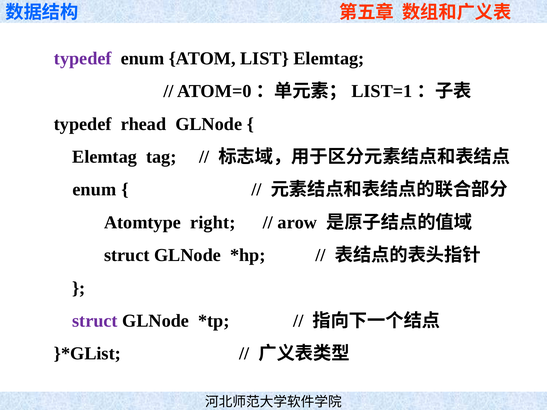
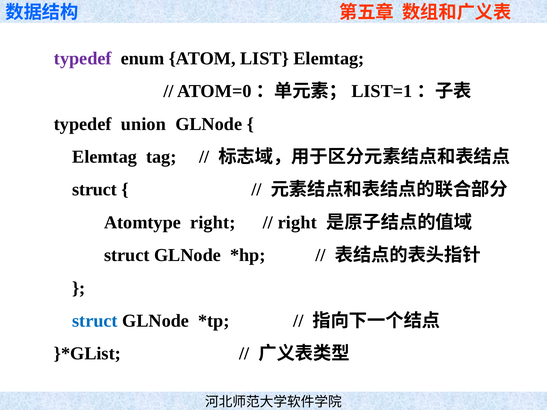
rhead: rhead -> union (143, 124)
enum: enum -> struct (95, 190)
arow: arow -> right (297, 223)
struct colour: purple -> blue (95, 321)
